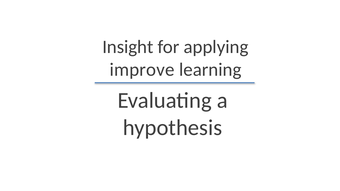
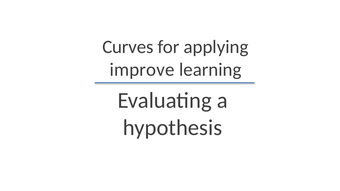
Insight: Insight -> Curves (128, 47)
